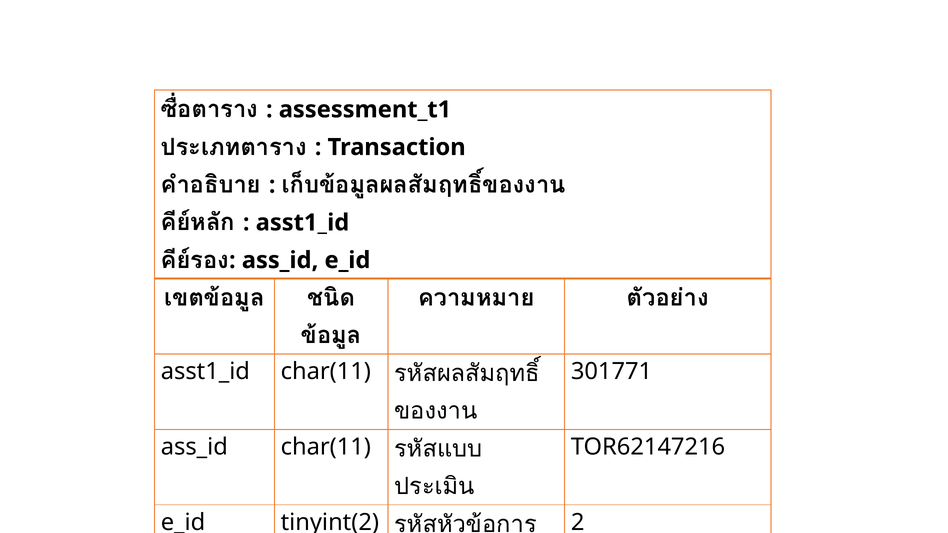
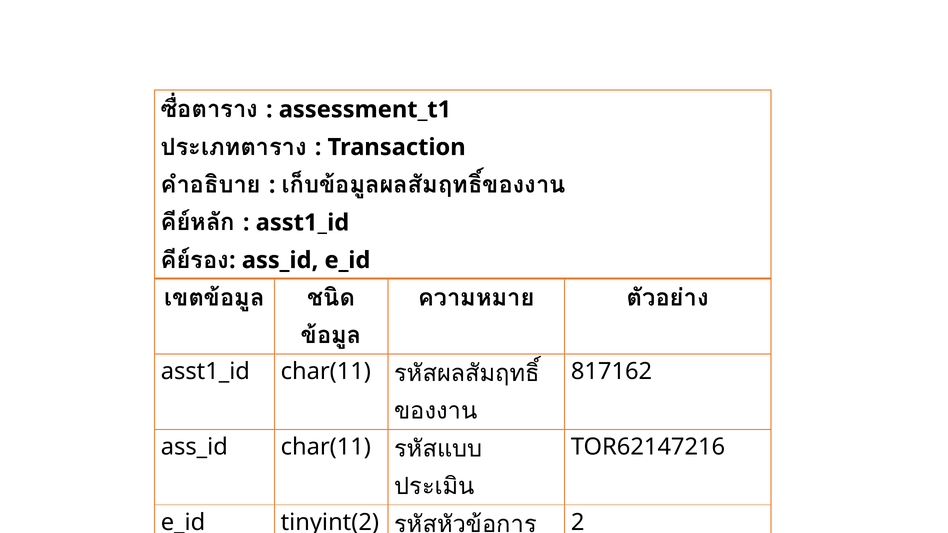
301771: 301771 -> 817162 (612, 372)
